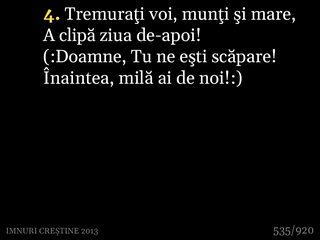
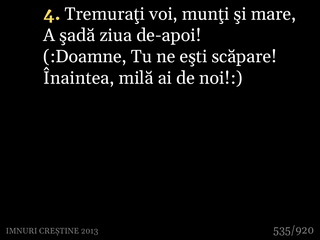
clipă: clipă -> şadă (77, 35)
